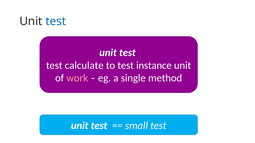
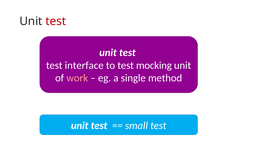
test colour: blue -> red (56, 21)
calculate: calculate -> interface (84, 66)
instance: instance -> mocking (154, 66)
